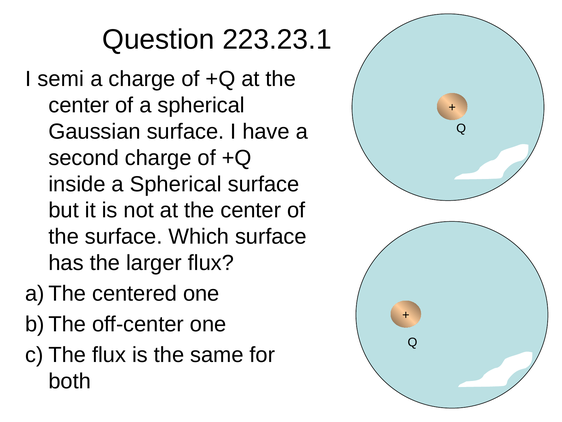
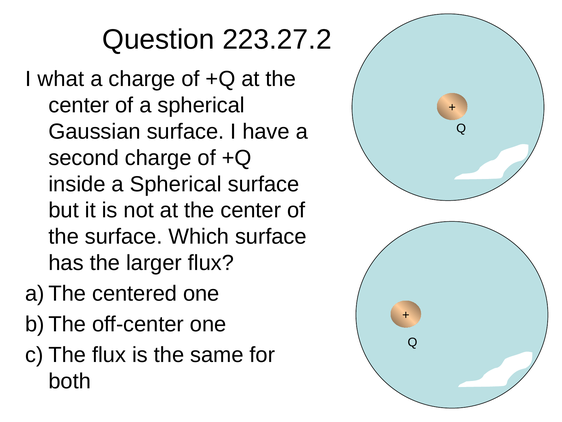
223.23.1: 223.23.1 -> 223.27.2 (277, 40)
semi: semi -> what (61, 79)
